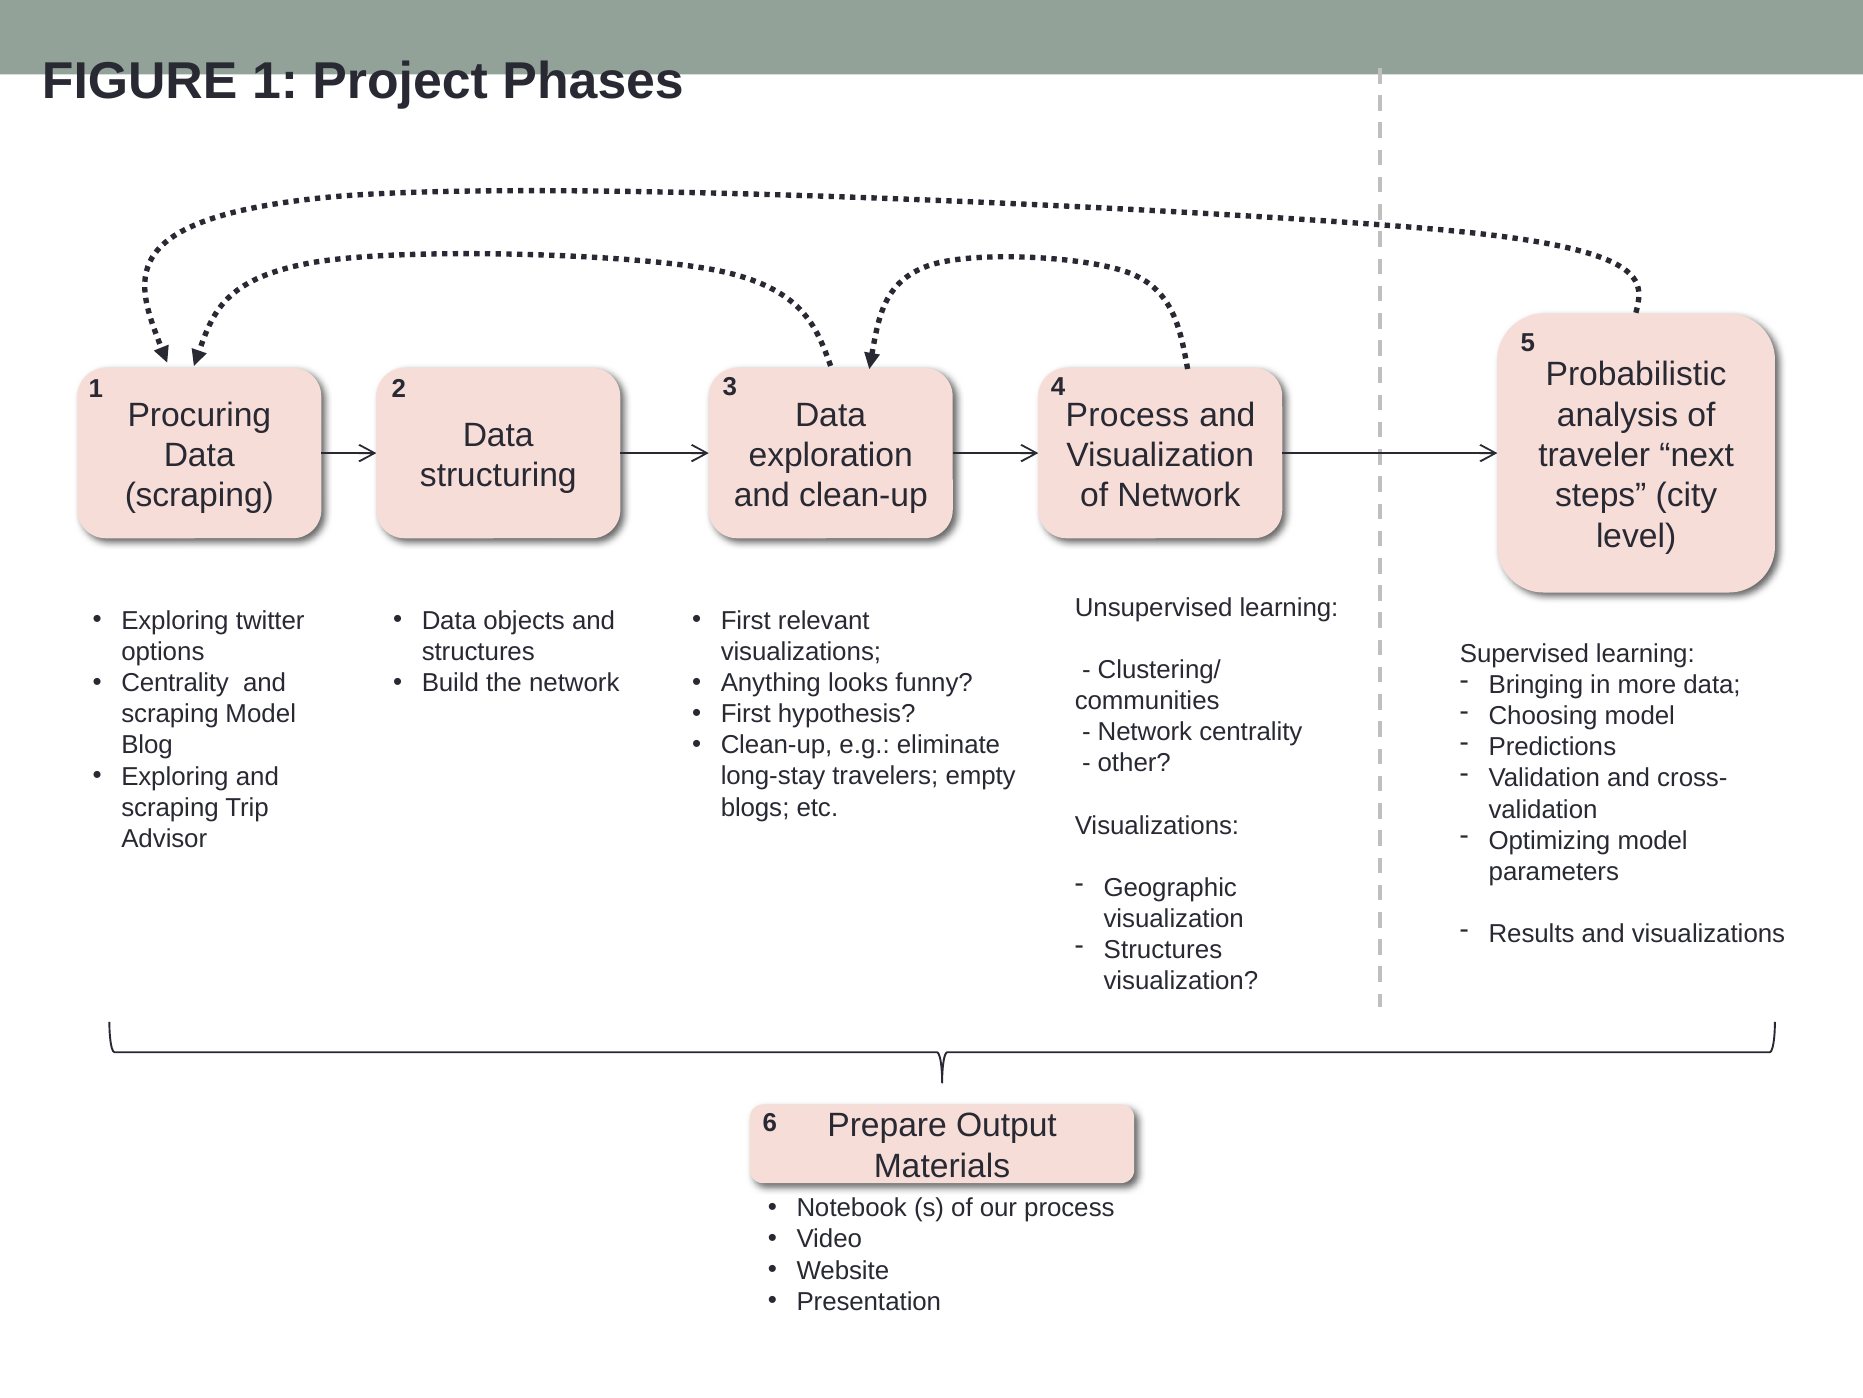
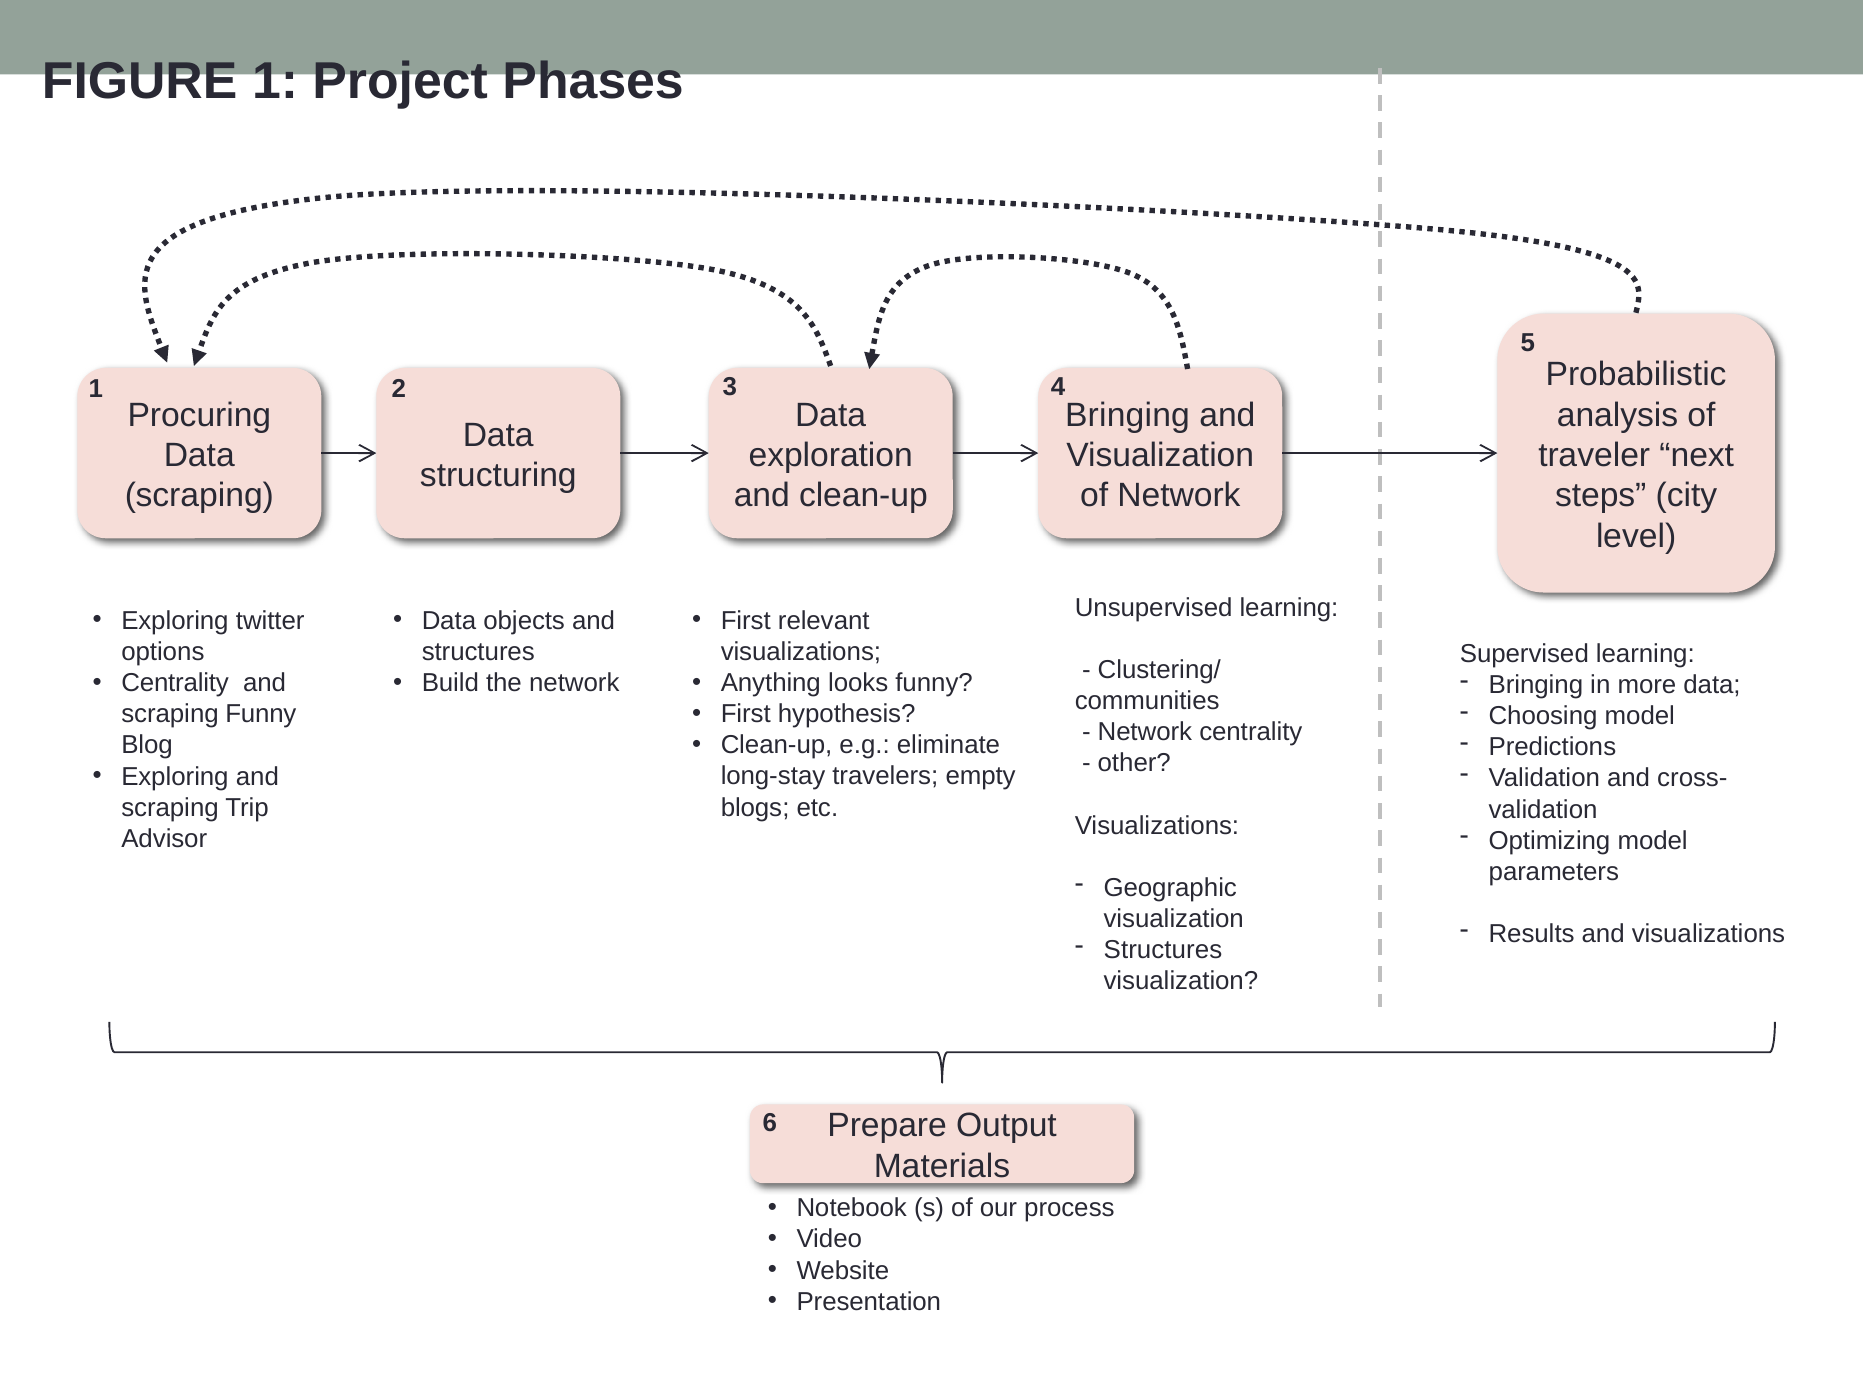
Process: Process -> Bringing (1128, 415)
scraping Model: Model -> Funny (261, 714)
